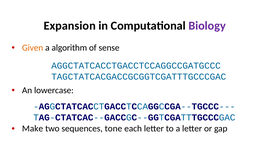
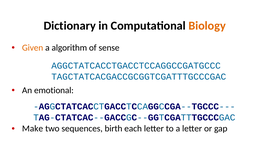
Expansion: Expansion -> Dictionary (70, 26)
Biology colour: purple -> orange (207, 26)
lowercase: lowercase -> emotional (54, 91)
tone: tone -> birth (114, 129)
